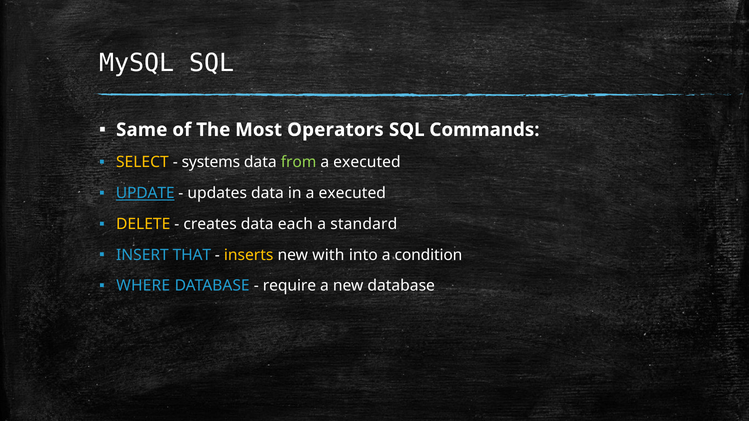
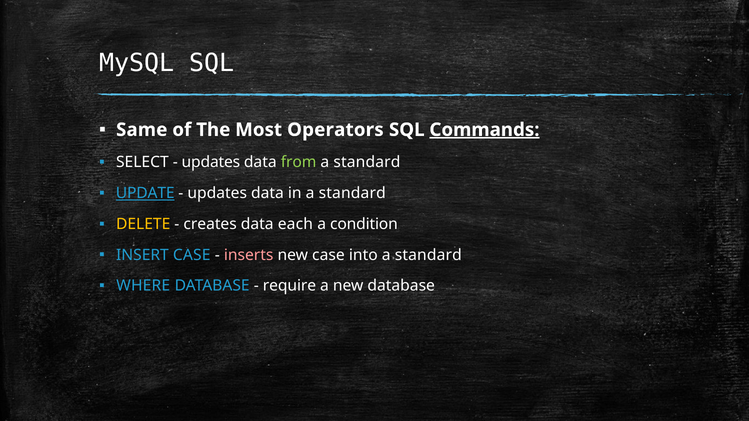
Commands underline: none -> present (484, 130)
SELECT colour: yellow -> white (142, 162)
systems: systems -> updates (211, 162)
executed: executed -> standard (367, 162)
in a executed: executed -> standard (352, 193)
standard: standard -> condition (364, 224)
INSERT THAT: THAT -> CASE (192, 255)
inserts colour: yellow -> pink (249, 255)
new with: with -> case (328, 255)
into a condition: condition -> standard (428, 255)
